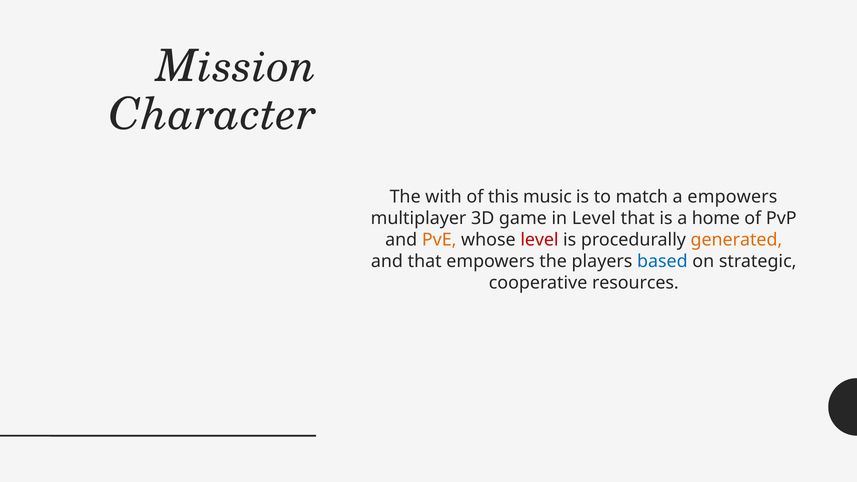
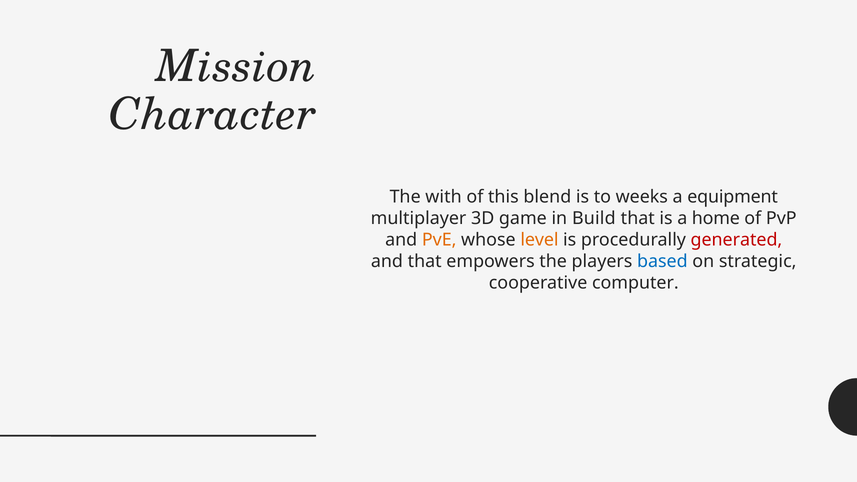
music: music -> blend (547, 197)
match: match -> weeks (642, 197)
a empowers: empowers -> equipment (733, 197)
in Level: Level -> Build (594, 219)
level colour: red -> orange (539, 240)
generated colour: orange -> red (736, 240)
resources: resources -> computer (635, 283)
